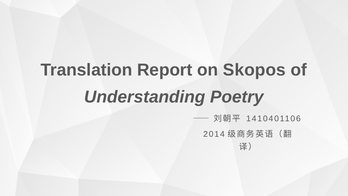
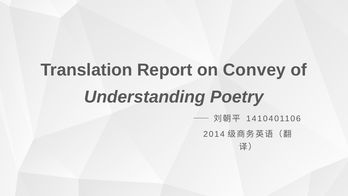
Skopos: Skopos -> Convey (254, 70)
